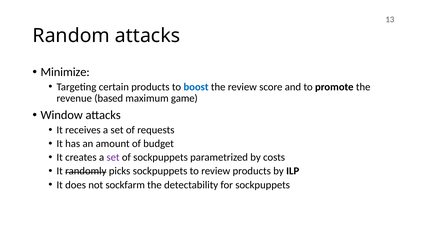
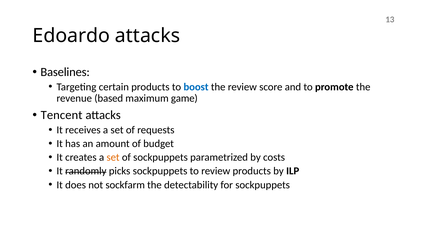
Random: Random -> Edoardo (71, 36)
Minimize: Minimize -> Baselines (65, 72)
Window: Window -> Tencent (62, 115)
set colour: purple -> orange (113, 158)
